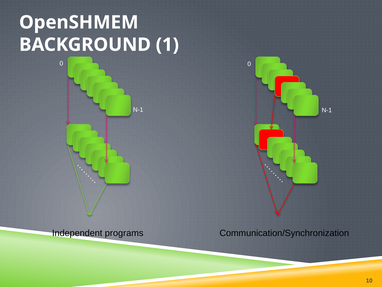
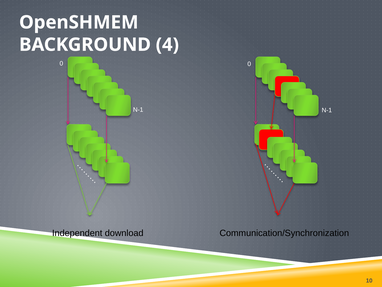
1: 1 -> 4 (167, 45)
programs: programs -> download (124, 233)
